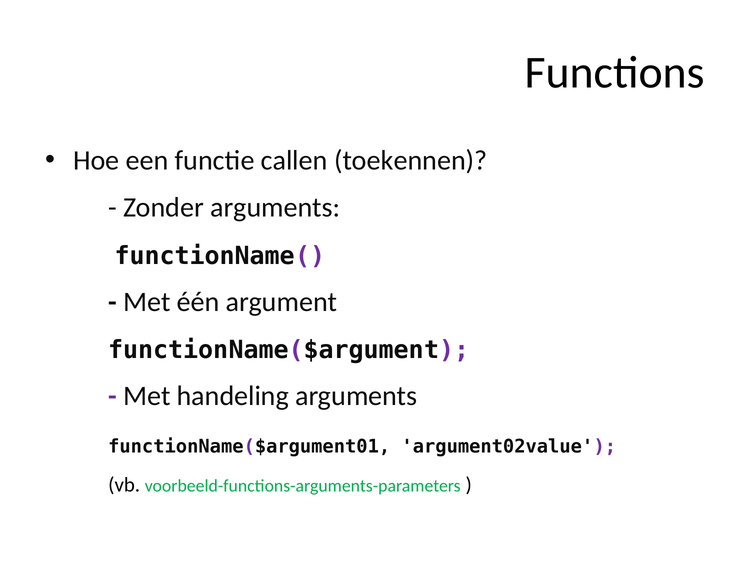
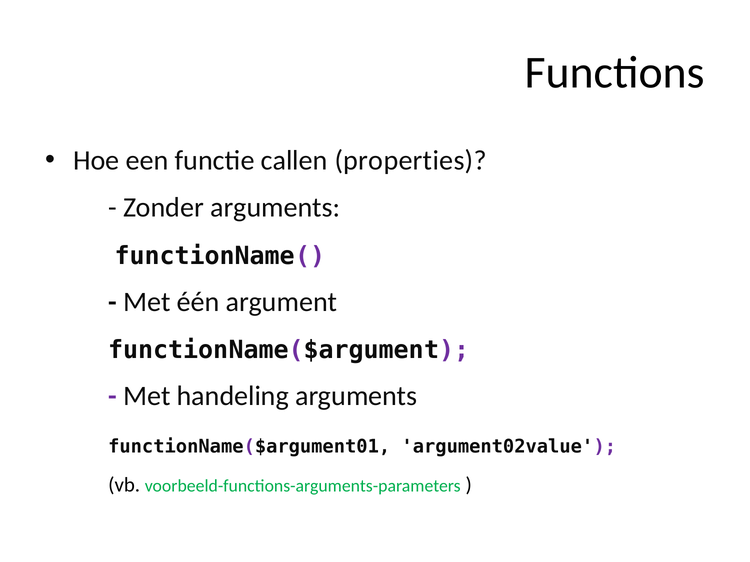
toekennen: toekennen -> properties (411, 161)
